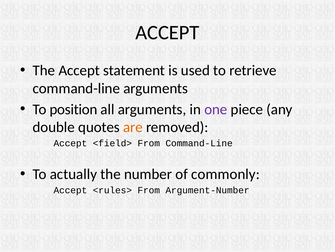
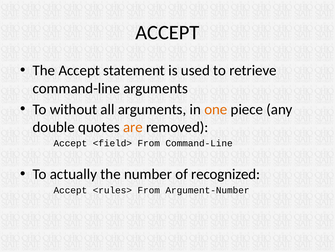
position: position -> without (73, 109)
one colour: purple -> orange (216, 109)
commonly: commonly -> recognized (226, 174)
